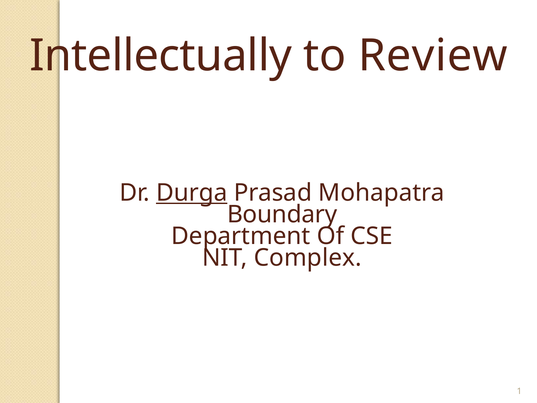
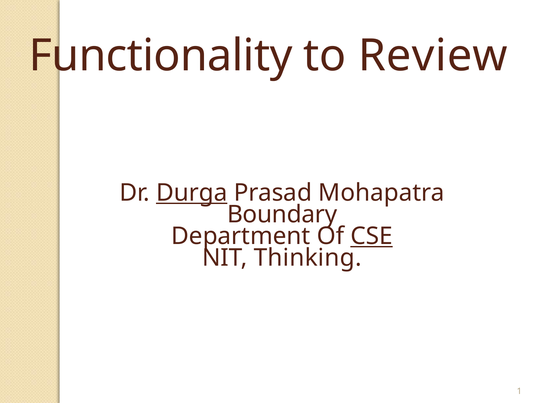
Intellectually: Intellectually -> Functionality (161, 56)
CSE underline: none -> present (372, 236)
Complex: Complex -> Thinking (308, 258)
